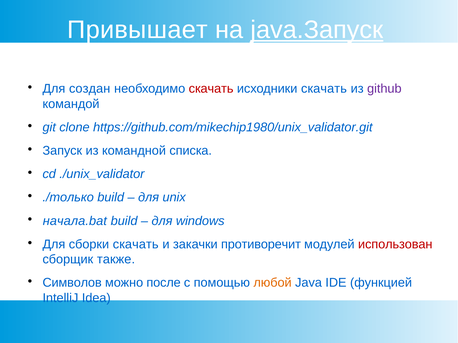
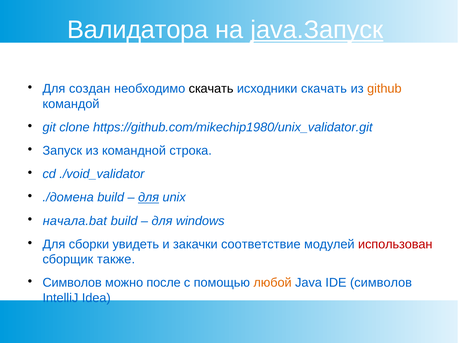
Привышает: Привышает -> Валидатора (138, 30)
скачать colour: red -> black (211, 89)
github colour: purple -> orange (384, 89)
списка: списка -> строка (191, 151)
./unix_validator: ./unix_validator -> ./void_validator (102, 174)
./только: ./только -> ./домена (68, 198)
для underline: none -> present (149, 198)
сборки скачать: скачать -> увидеть (136, 245)
противоречит: противоречит -> соответствие (261, 245)
IDE функцией: функцией -> символов (381, 283)
